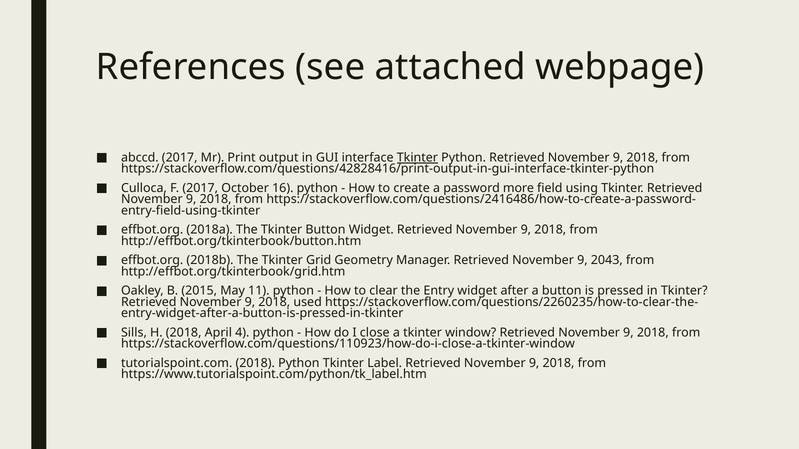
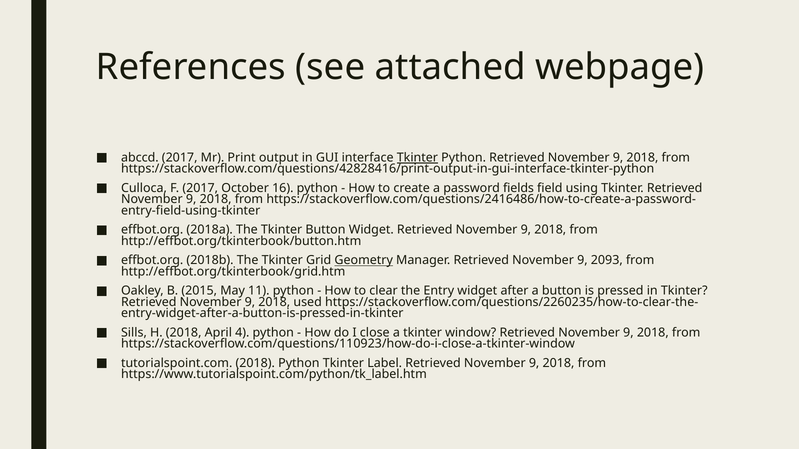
more: more -> fields (518, 188)
Geometry underline: none -> present (364, 261)
2043: 2043 -> 2093 (607, 261)
